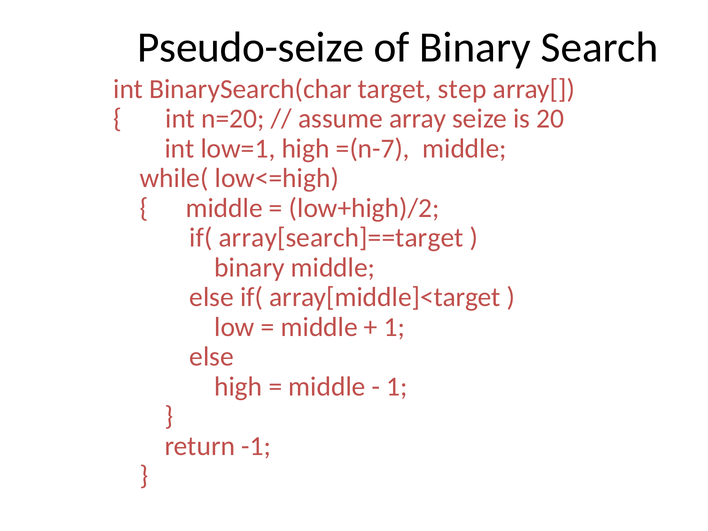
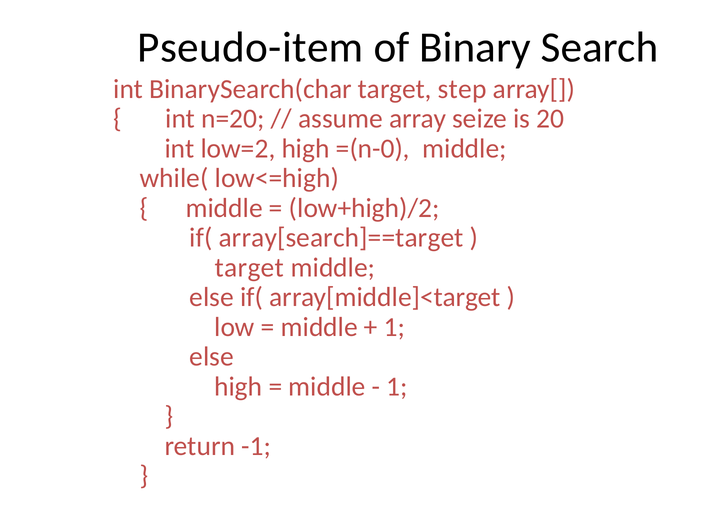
Pseudo-seize: Pseudo-seize -> Pseudo-item (250, 47)
low=1: low=1 -> low=2 (238, 149)
=(n-7: =(n-7 -> =(n-0 (373, 149)
binary: binary -> target (249, 268)
